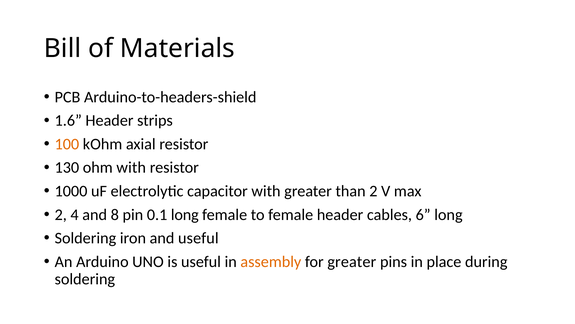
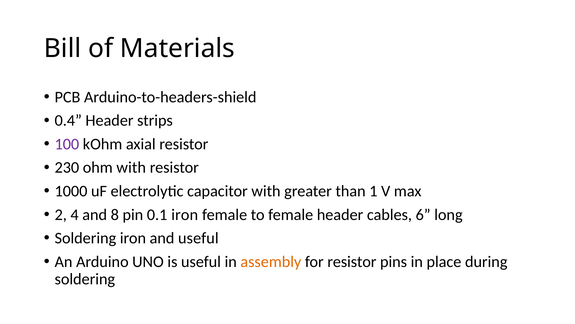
1.6: 1.6 -> 0.4 (68, 120)
100 colour: orange -> purple (67, 144)
130: 130 -> 230 (67, 167)
than 2: 2 -> 1 (373, 191)
0.1 long: long -> iron (185, 214)
for greater: greater -> resistor (352, 261)
